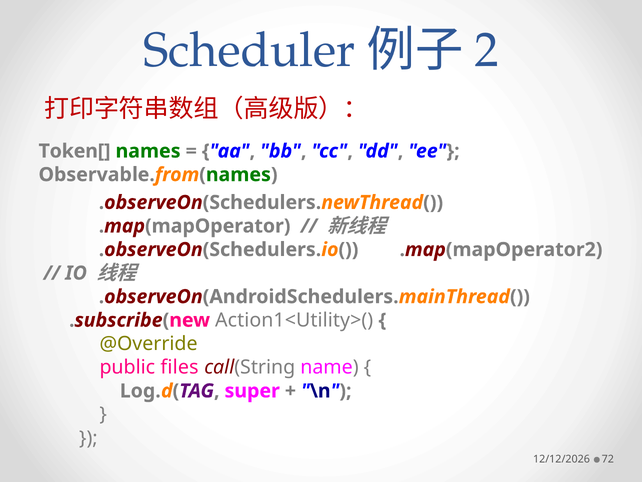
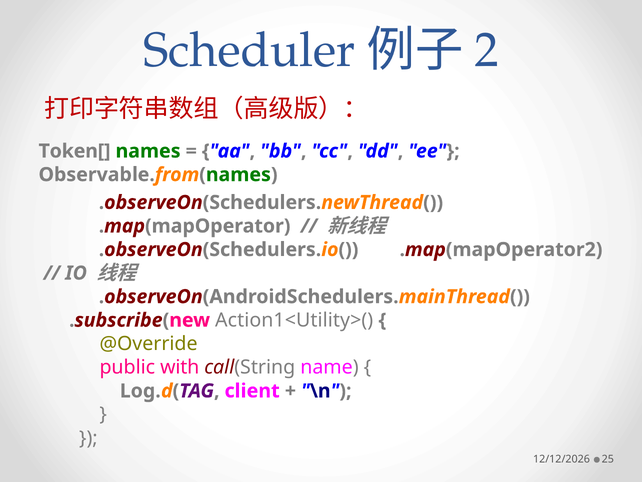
files: files -> with (180, 367)
super: super -> client (252, 391)
72: 72 -> 25 (608, 459)
